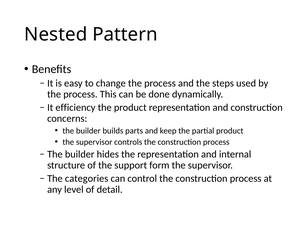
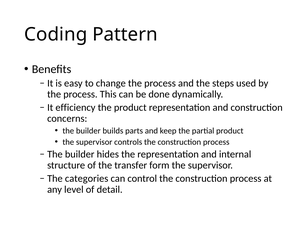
Nested: Nested -> Coding (56, 34)
support: support -> transfer (131, 165)
